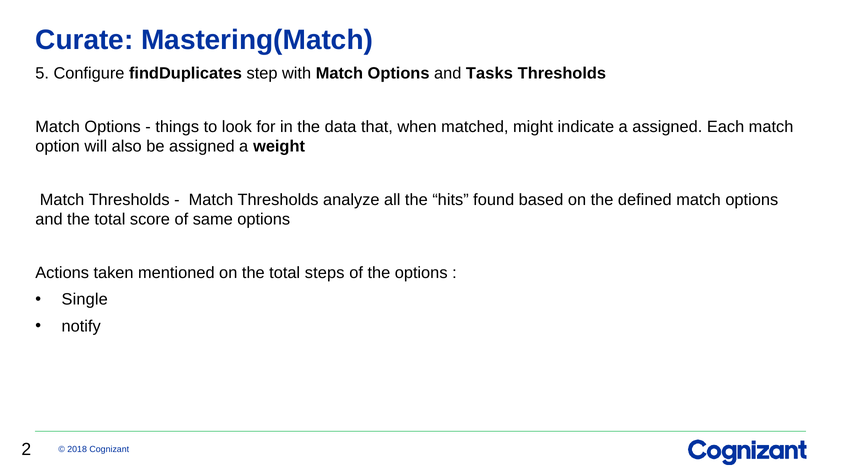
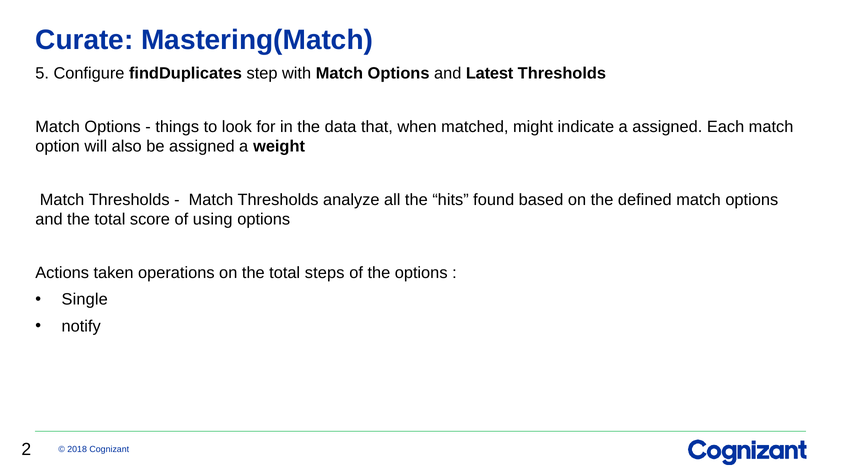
Tasks: Tasks -> Latest (490, 73)
same: same -> using (213, 219)
mentioned: mentioned -> operations (176, 273)
